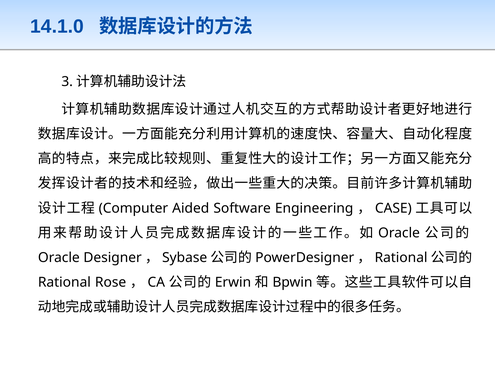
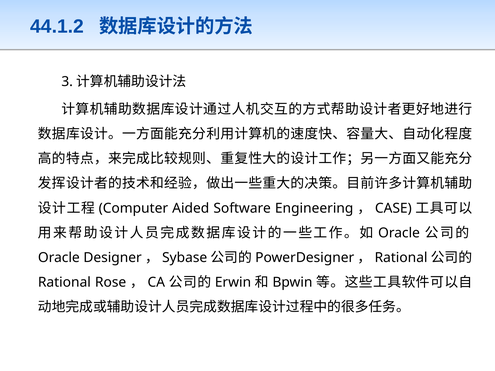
14.1.0: 14.1.0 -> 44.1.2 (57, 27)
